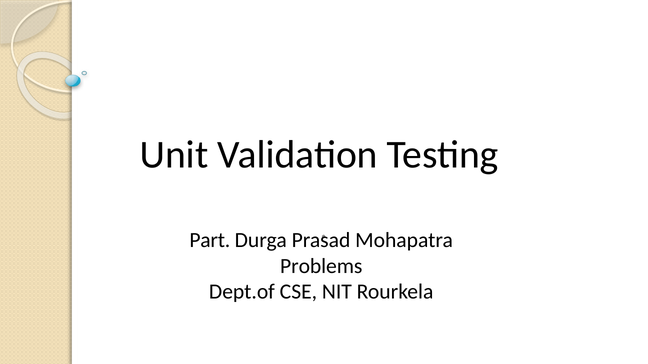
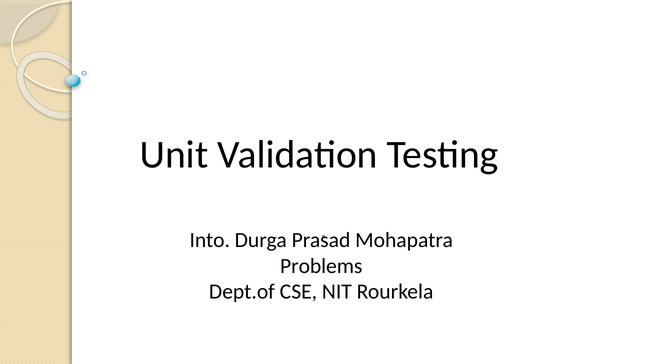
Part: Part -> Into (210, 240)
